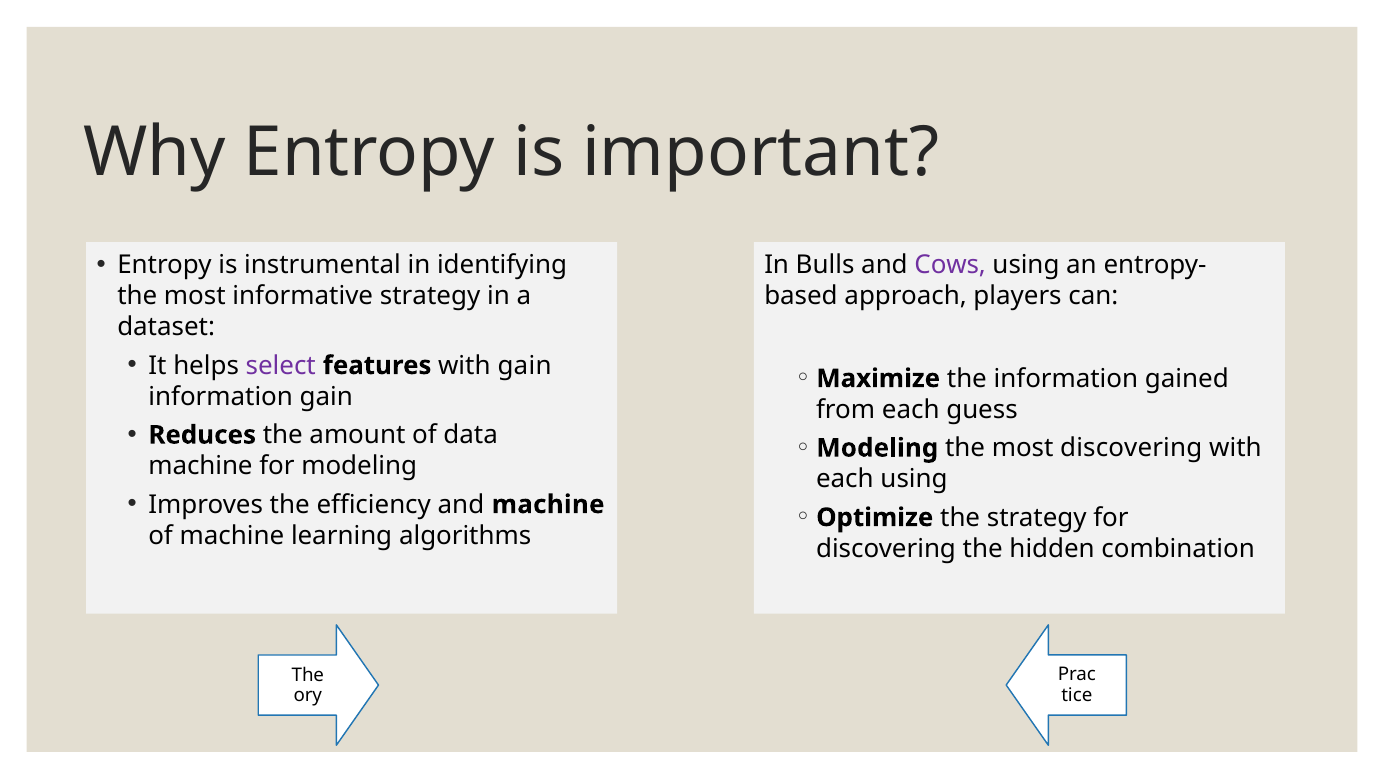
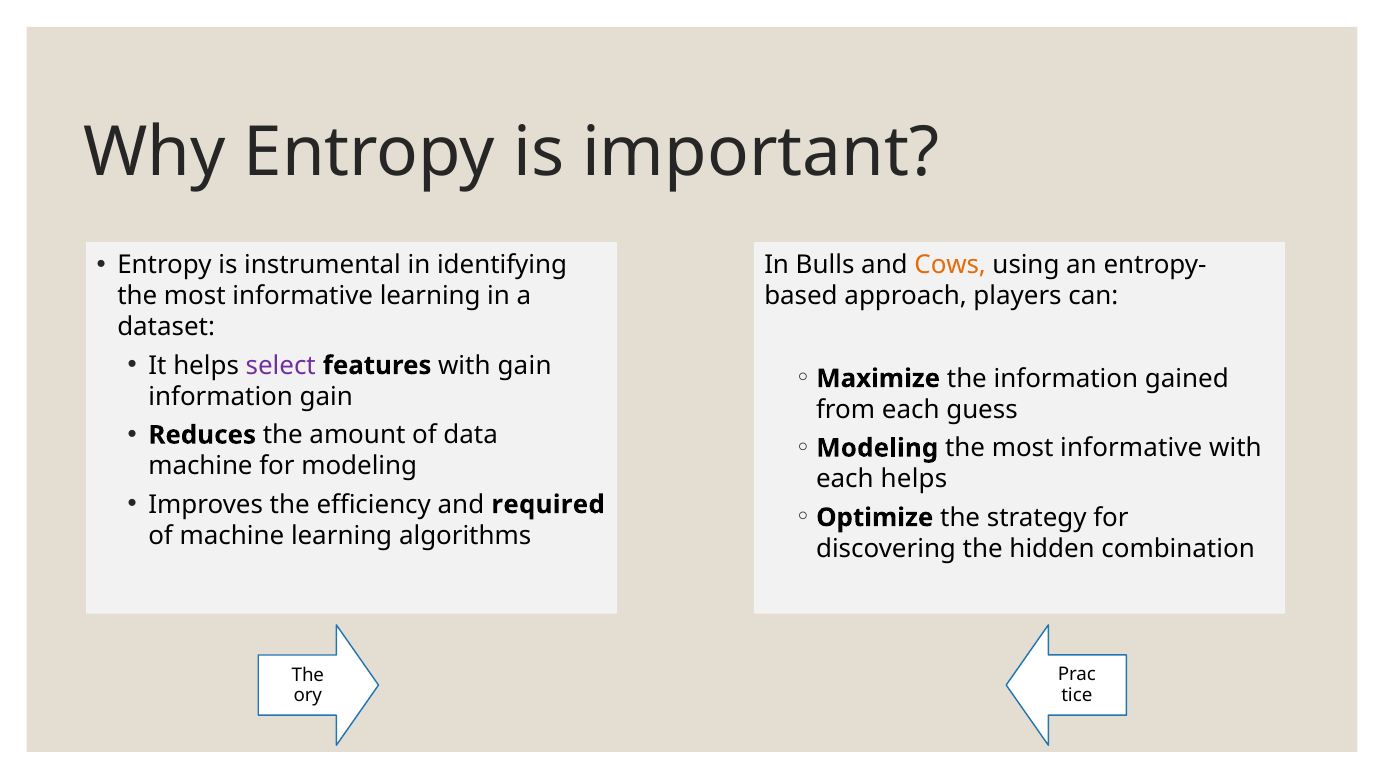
Cows colour: purple -> orange (950, 265)
informative strategy: strategy -> learning (430, 296)
discovering: discovering -> informative (1131, 448)
each using: using -> helps (914, 479)
and machine: machine -> required (548, 504)
